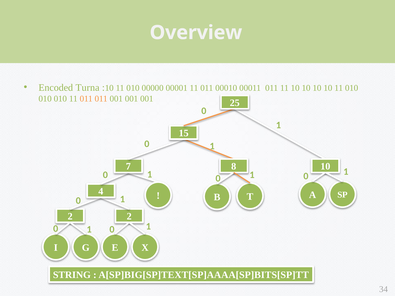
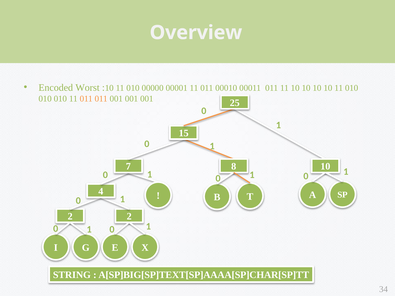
Turna: Turna -> Worst (88, 88)
A[SP]BIG[SP]TEXT[SP]AAAA[SP]BITS[SP]TT: A[SP]BIG[SP]TEXT[SP]AAAA[SP]BITS[SP]TT -> A[SP]BIG[SP]TEXT[SP]AAAA[SP]CHAR[SP]TT (204, 275)
